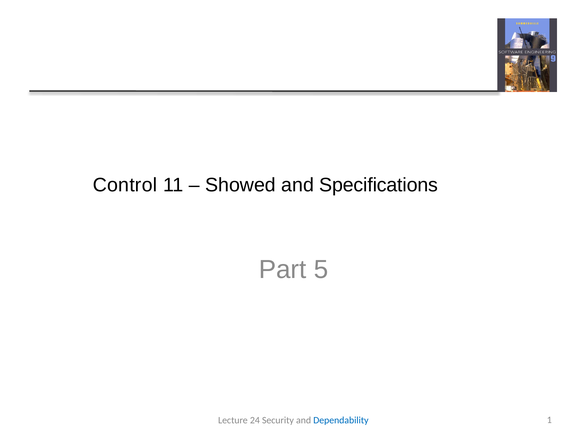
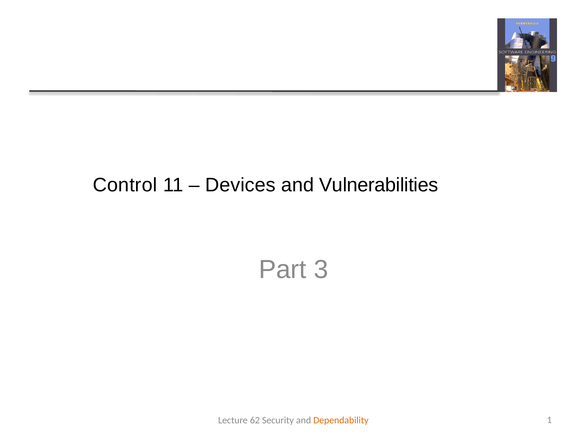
Showed: Showed -> Devices (240, 185)
Specifications: Specifications -> Vulnerabilities (379, 185)
5: 5 -> 3 (321, 270)
24: 24 -> 62 (255, 420)
Dependability colour: blue -> orange (341, 420)
